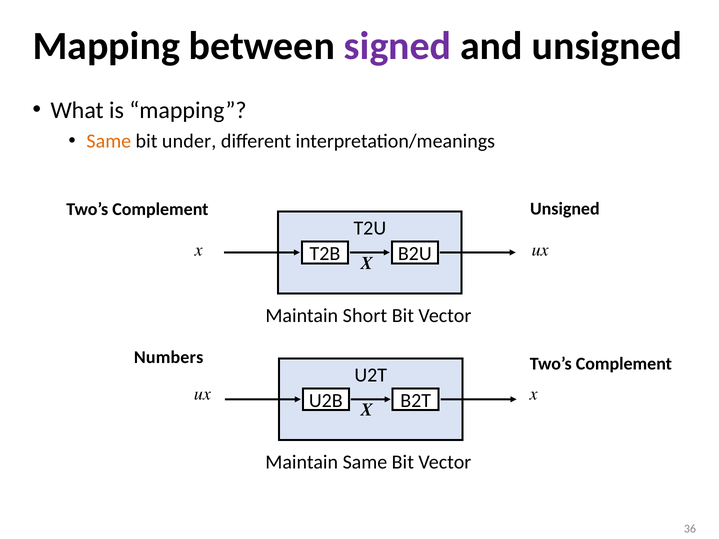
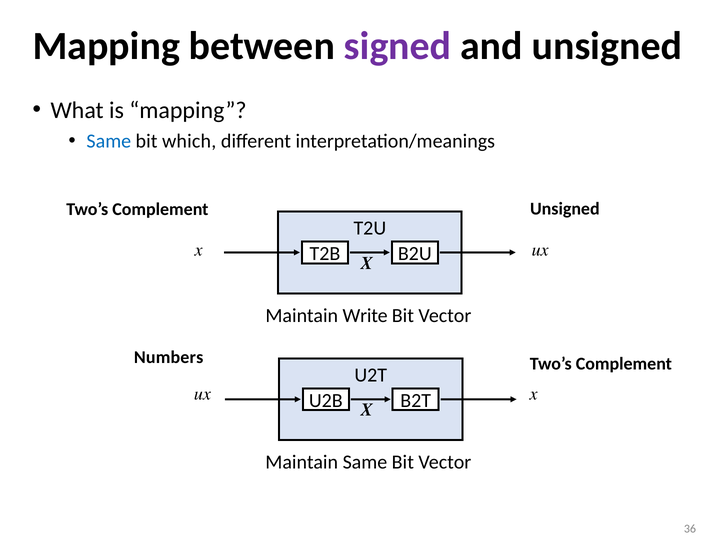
Same colour: orange -> blue (109, 141)
under: under -> which (189, 141)
Short: Short -> Write (365, 316)
